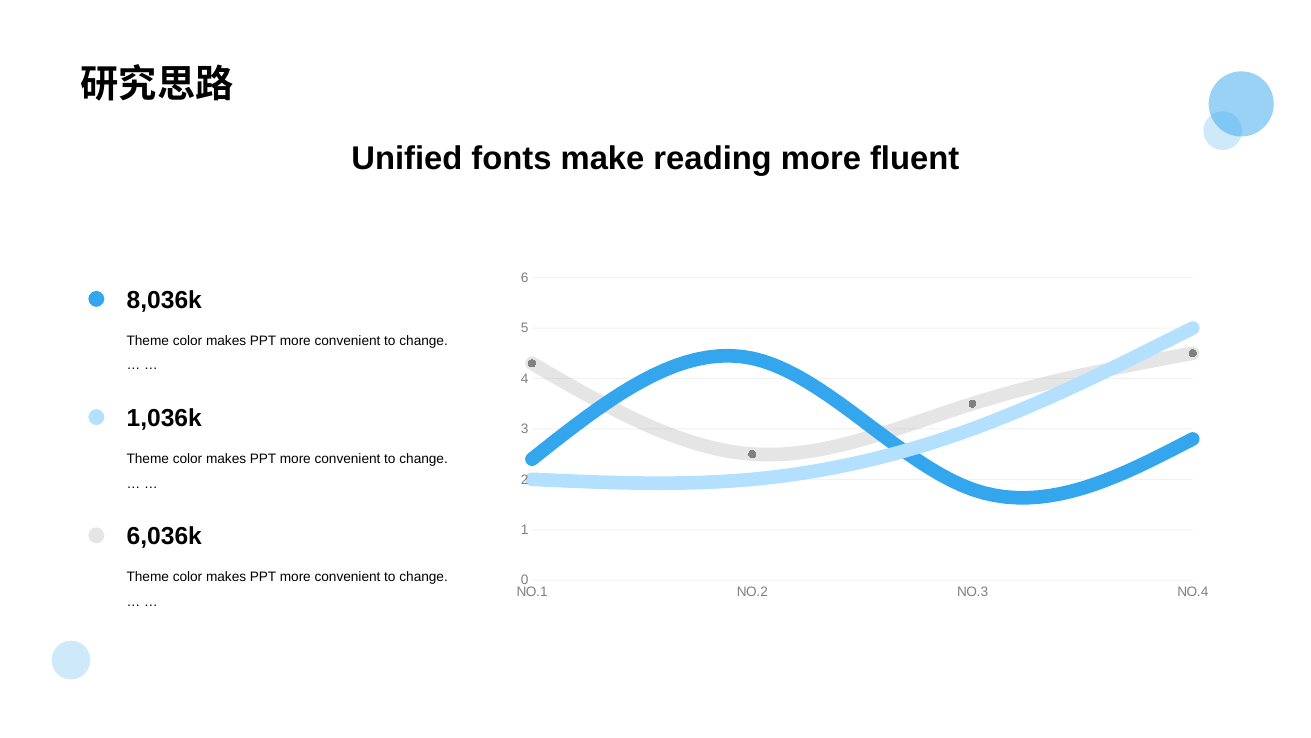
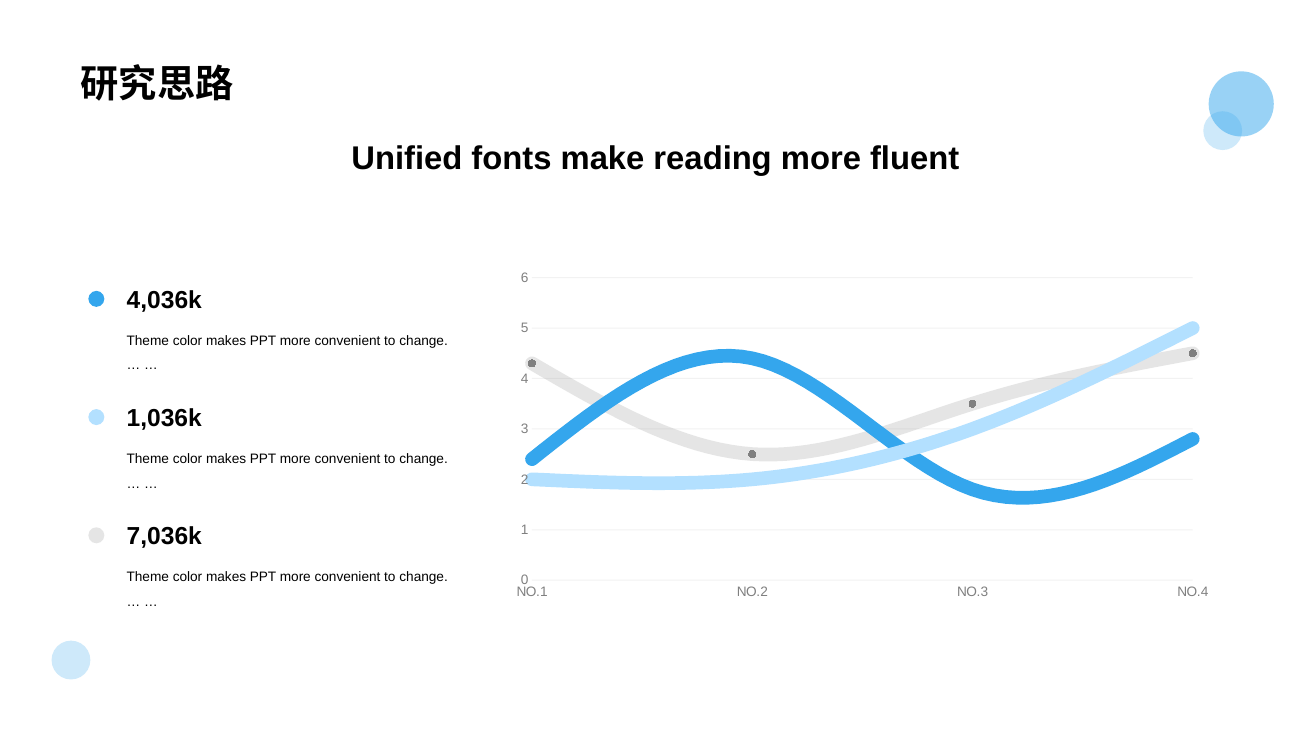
8,036k: 8,036k -> 4,036k (164, 300)
6,036k: 6,036k -> 7,036k (164, 536)
